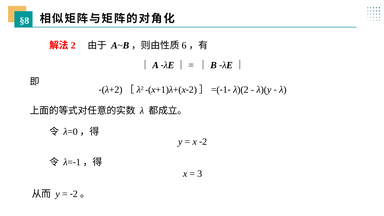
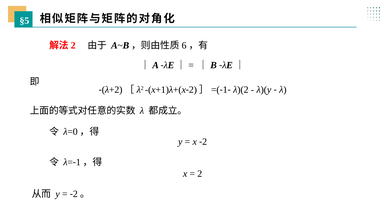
§8: §8 -> §5 (24, 21)
3: 3 -> 2 (200, 174)
